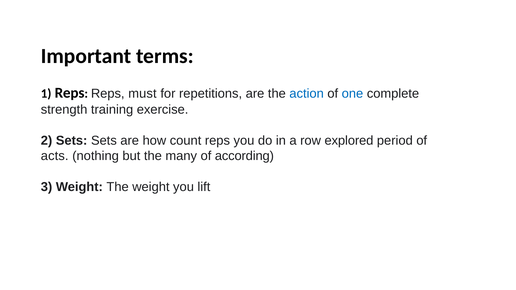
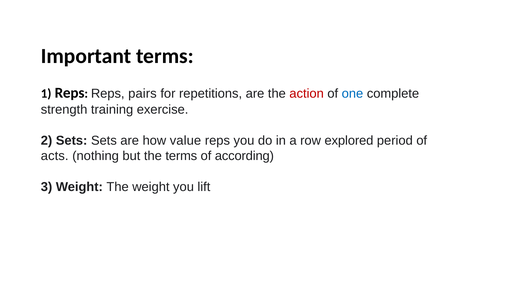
must: must -> pairs (142, 94)
action colour: blue -> red (307, 94)
count: count -> value (185, 141)
the many: many -> terms (181, 156)
